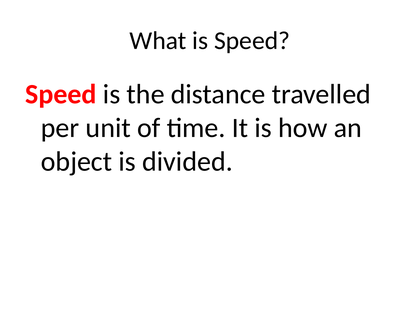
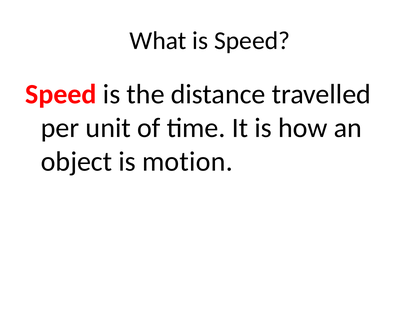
divided: divided -> motion (187, 162)
